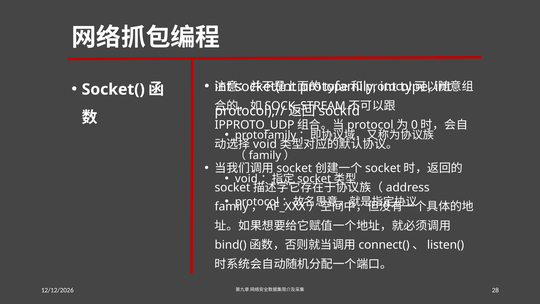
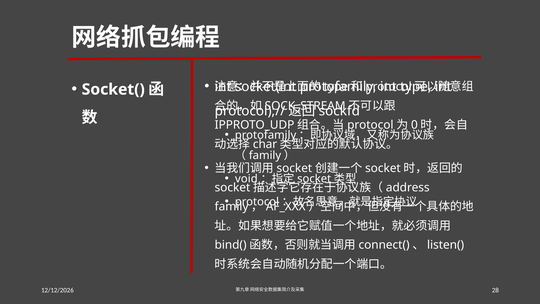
void: void -> char (265, 144)
